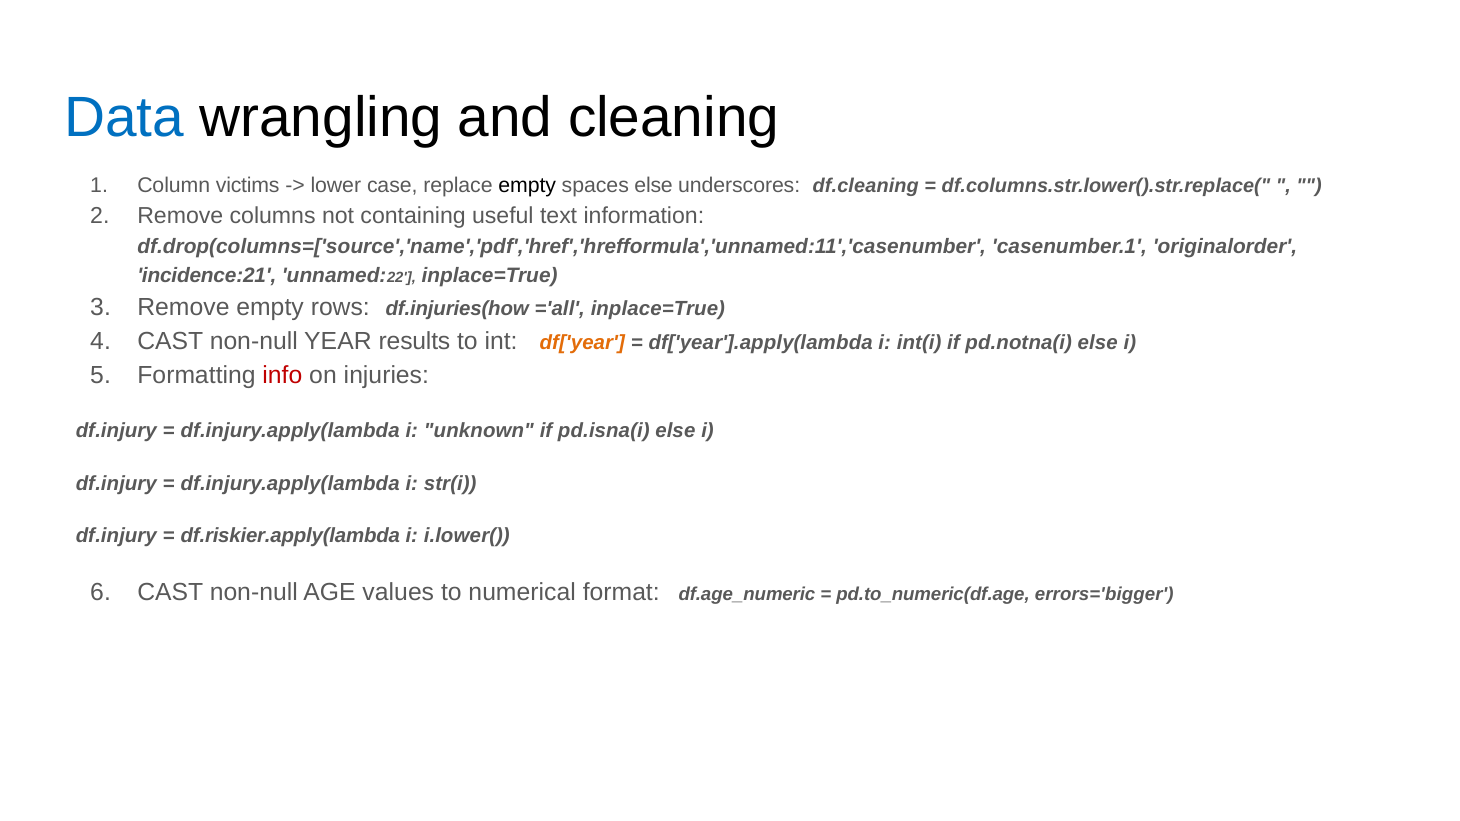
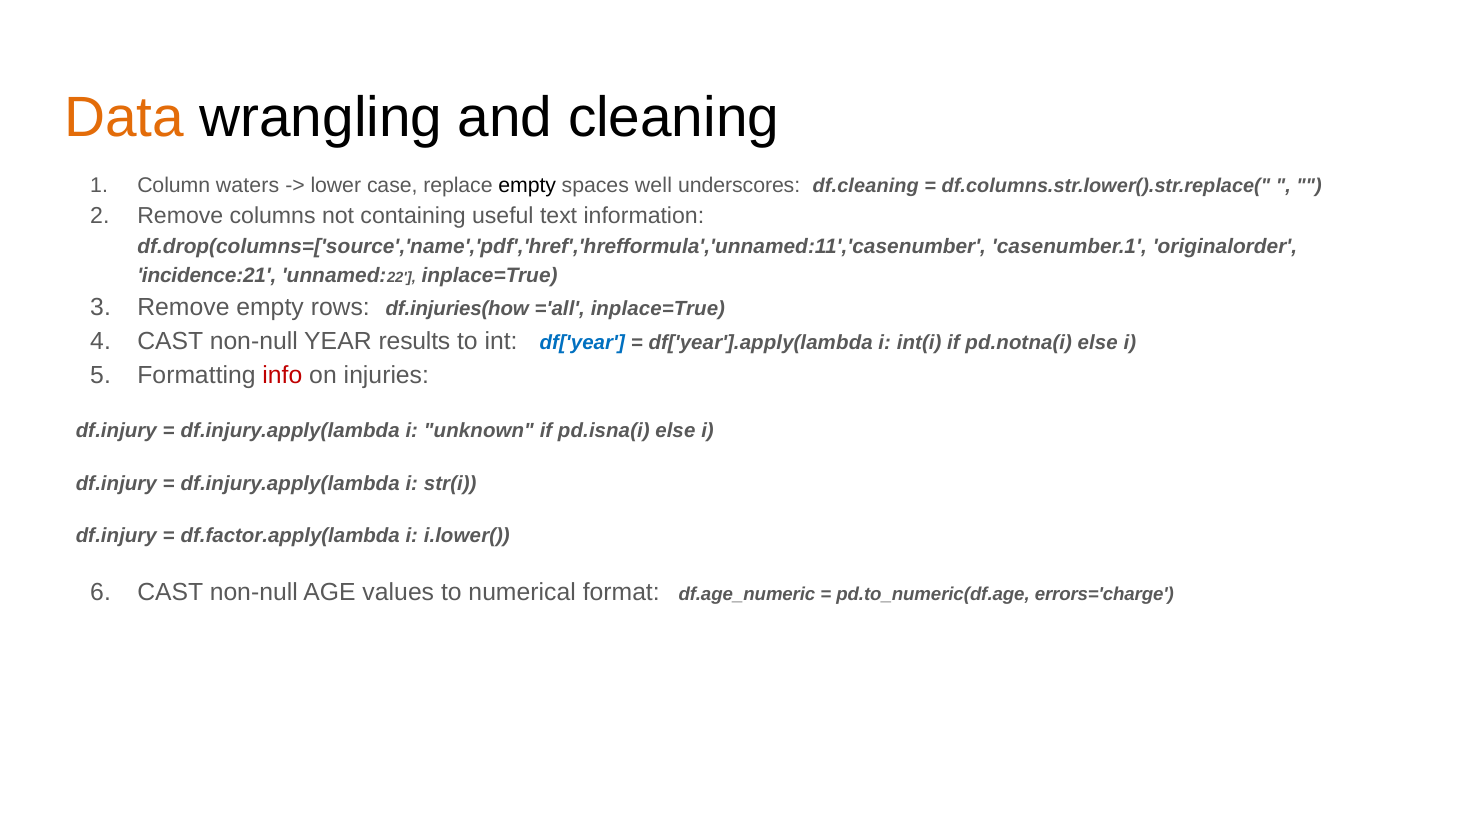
Data colour: blue -> orange (124, 118)
victims: victims -> waters (248, 185)
spaces else: else -> well (653, 185)
df['year colour: orange -> blue (582, 343)
df.riskier.apply(lambda: df.riskier.apply(lambda -> df.factor.apply(lambda (290, 536)
errors='bigger: errors='bigger -> errors='charge (1104, 595)
